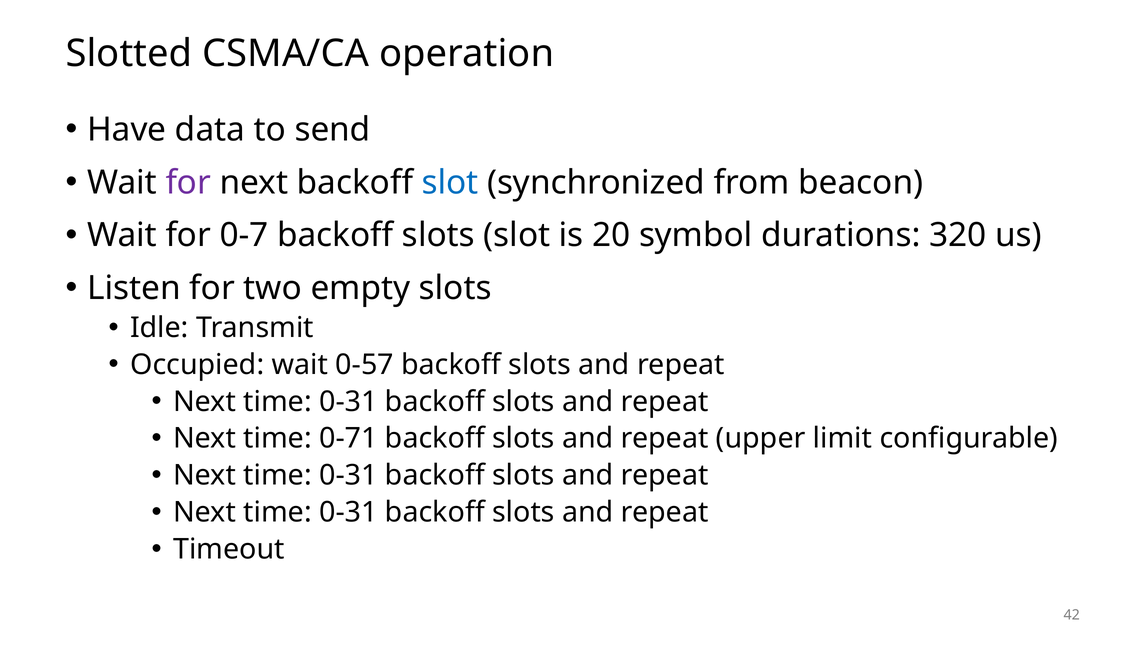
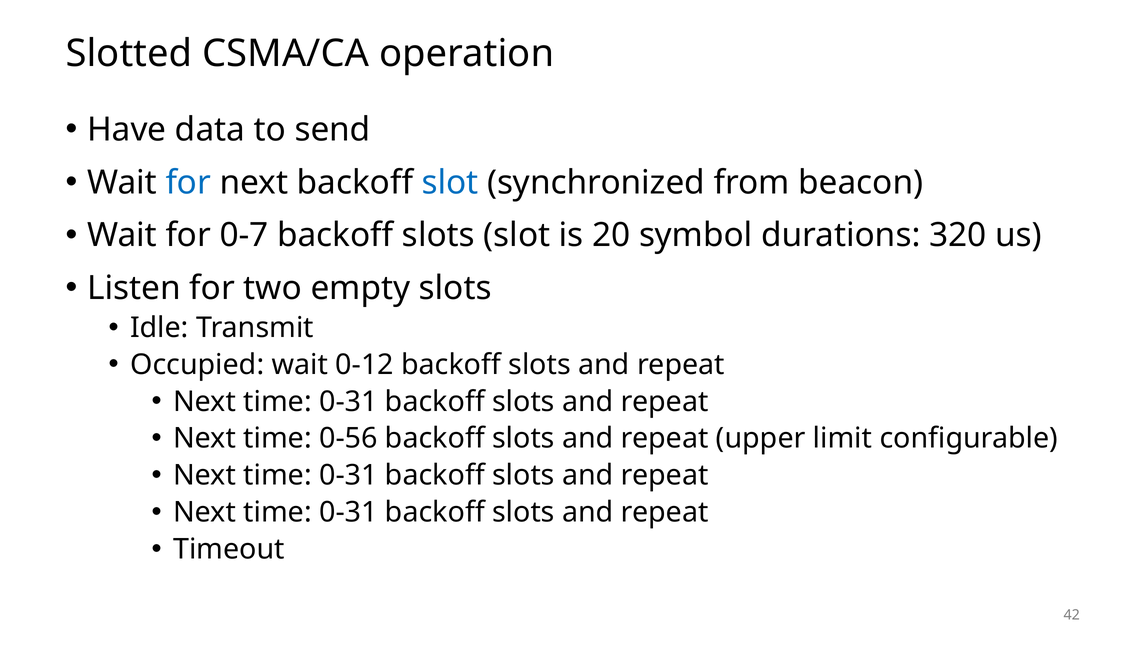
for colour: purple -> blue (188, 182)
0-57: 0-57 -> 0-12 (365, 364)
0-71: 0-71 -> 0-56 (348, 438)
